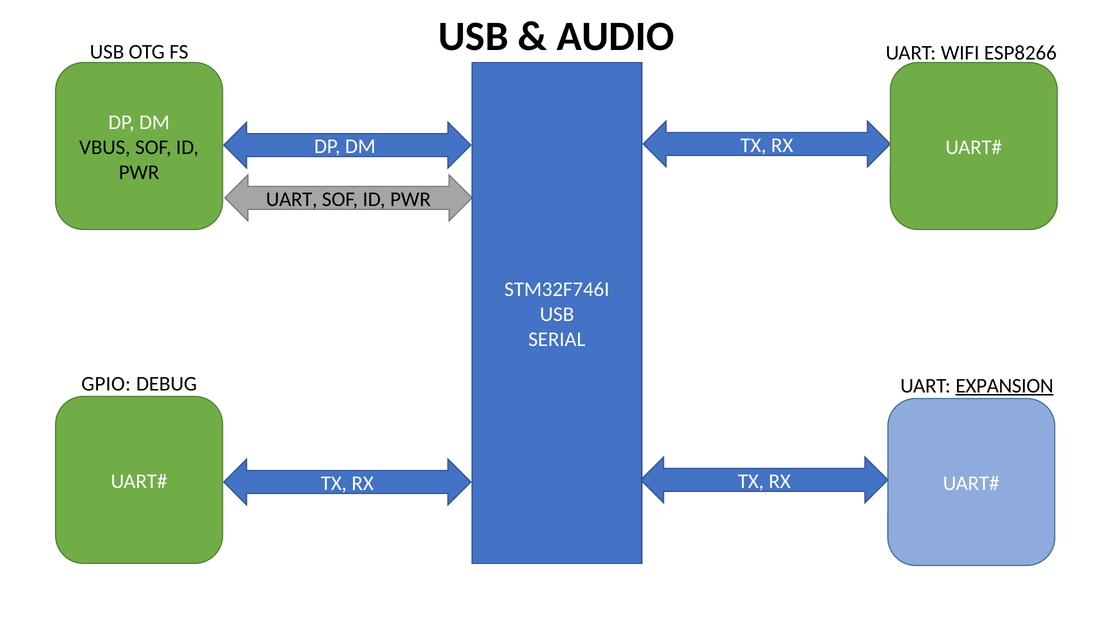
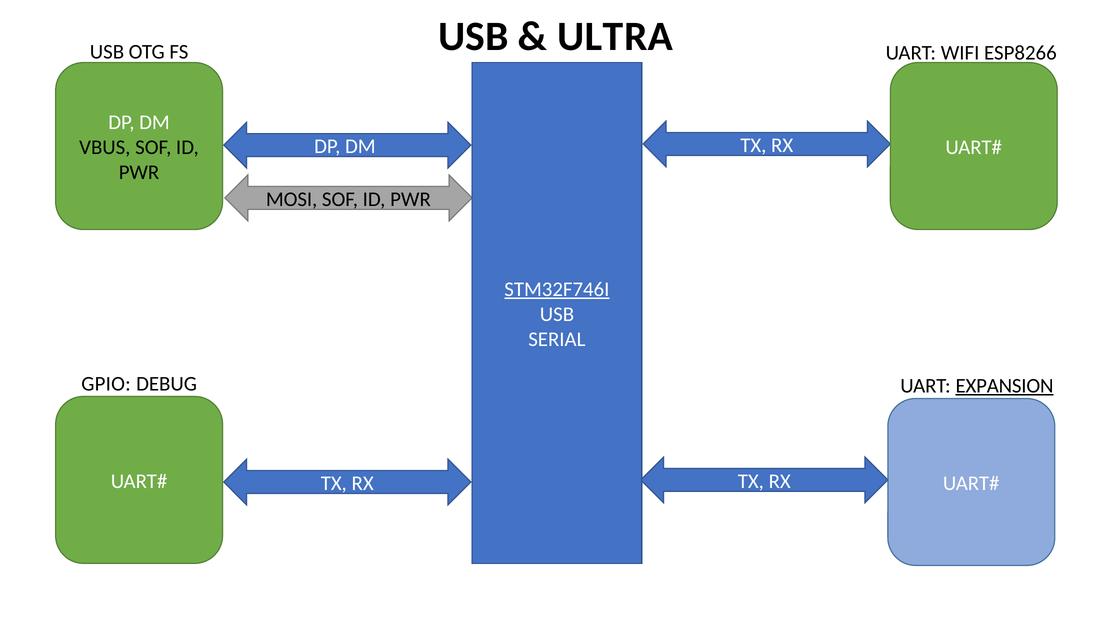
AUDIO: AUDIO -> ULTRA (615, 37)
UART: UART -> MOSI (292, 199)
STM32F746I underline: none -> present (557, 289)
